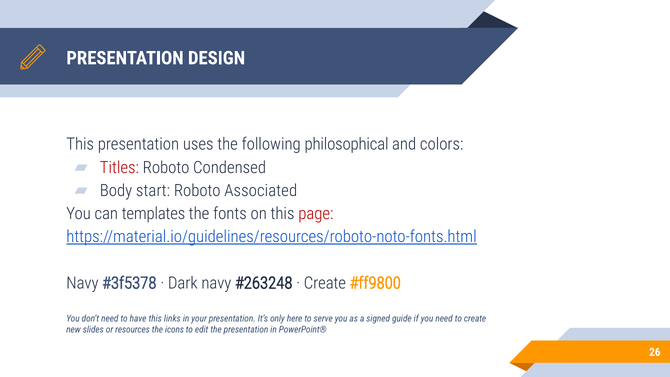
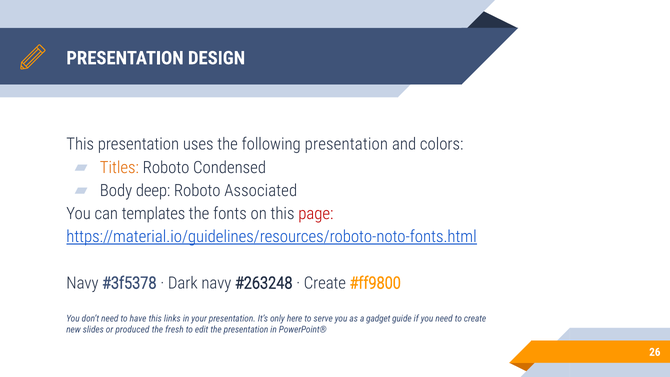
following philosophical: philosophical -> presentation (346, 144)
Titles colour: red -> orange (119, 167)
start: start -> deep (153, 191)
signed: signed -> gadget (378, 319)
resources: resources -> produced (132, 330)
icons: icons -> fresh (174, 330)
